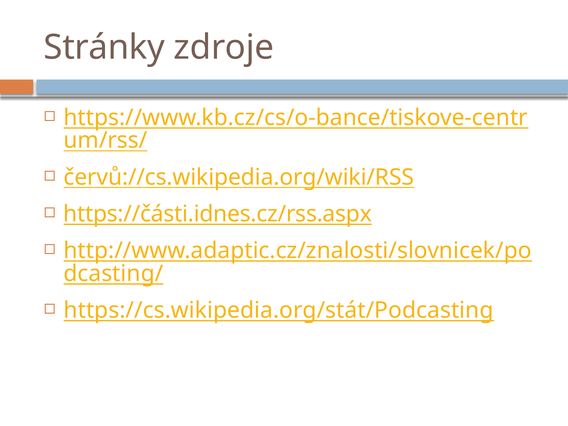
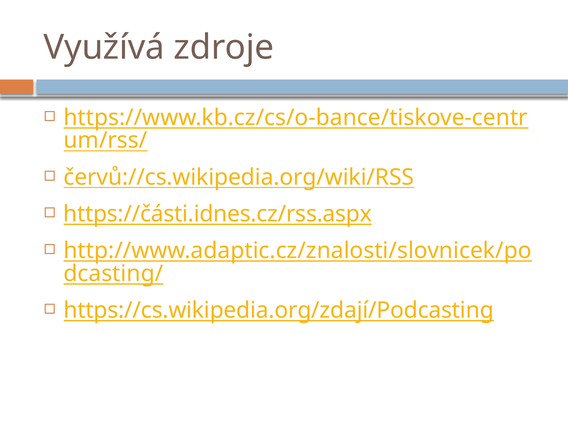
Stránky: Stránky -> Využívá (104, 47)
https://cs.wikipedia.org/stát/Podcasting: https://cs.wikipedia.org/stát/Podcasting -> https://cs.wikipedia.org/zdají/Podcasting (279, 310)
